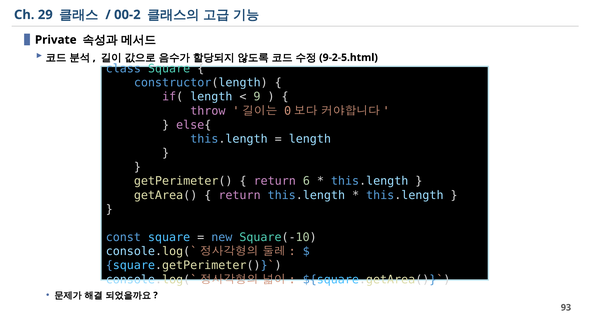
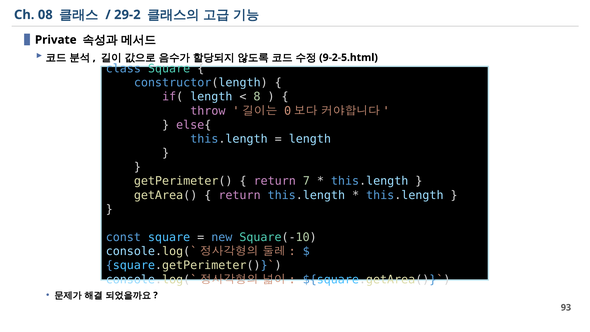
29: 29 -> 08 (45, 15)
00-2: 00-2 -> 29-2 (127, 15)
9: 9 -> 8 (257, 97)
6: 6 -> 7 (306, 181)
